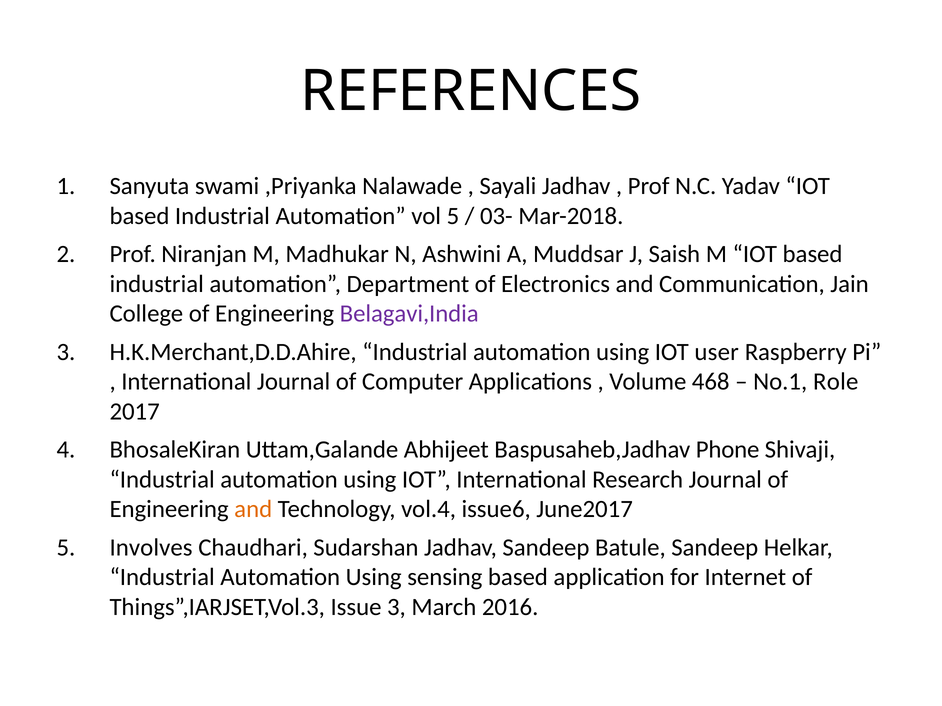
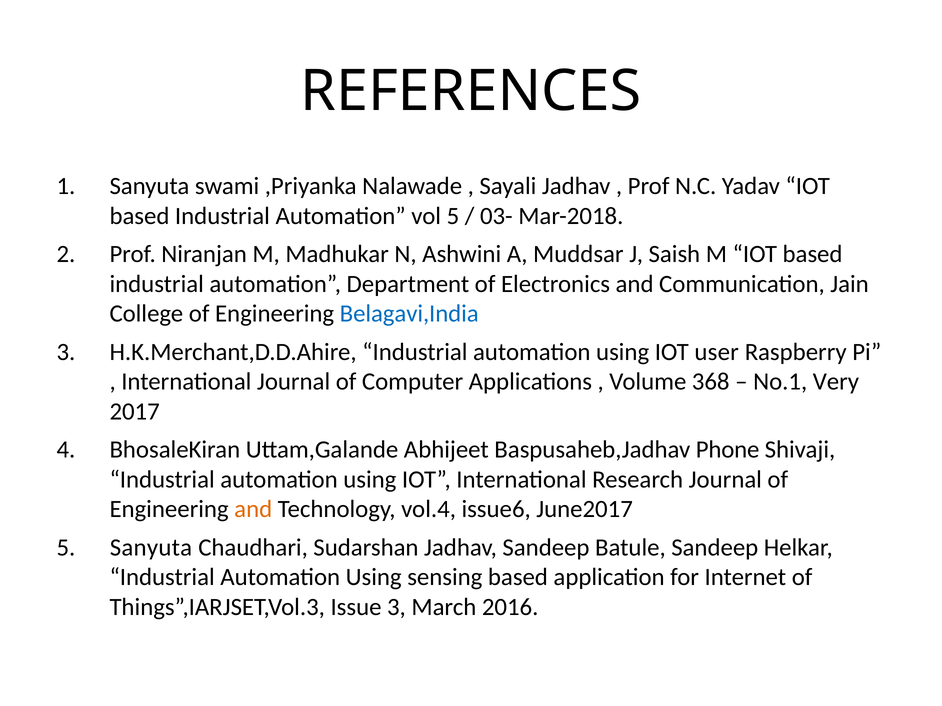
Belagavi,India colour: purple -> blue (409, 314)
468: 468 -> 368 (711, 382)
Role: Role -> Very (836, 382)
5 Involves: Involves -> Sanyuta (151, 548)
